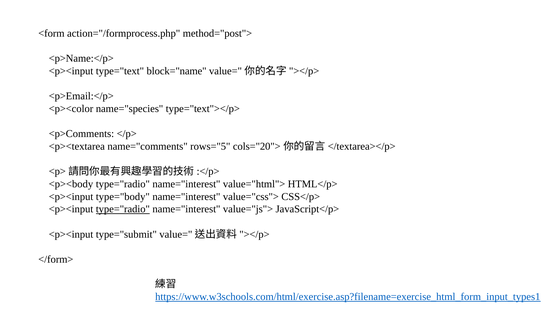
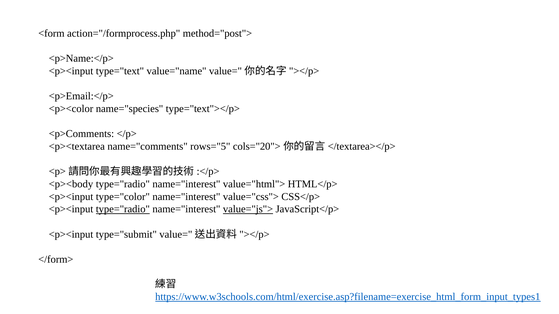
block="name: block="name -> value="name (177, 71)
type="body: type="body -> type="color (123, 197)
value="js"> underline: none -> present (248, 209)
